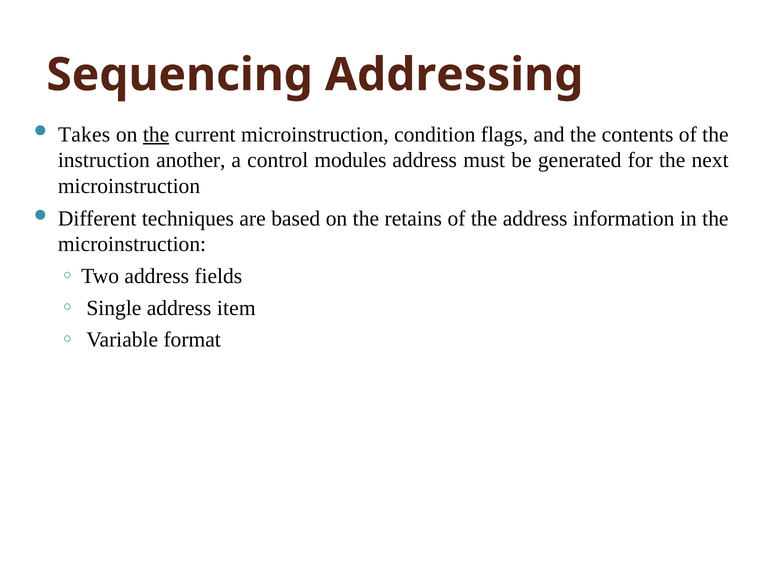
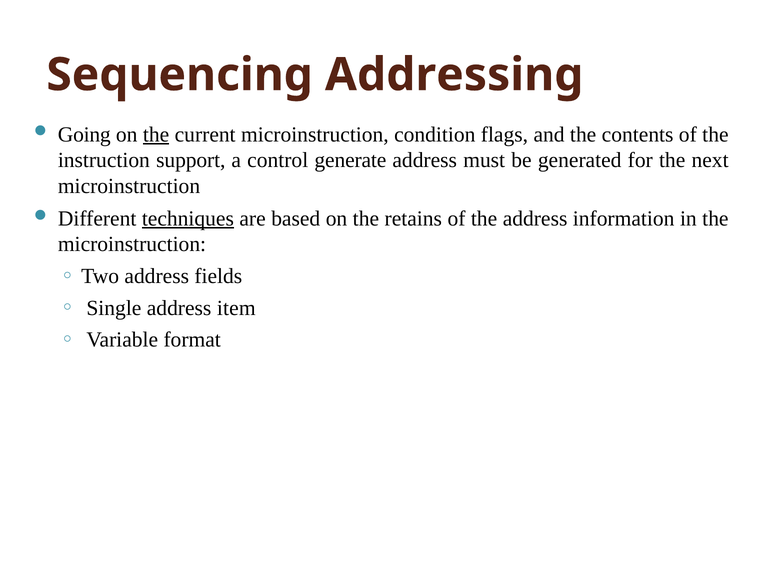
Takes: Takes -> Going (84, 134)
another: another -> support (191, 160)
modules: modules -> generate (350, 160)
techniques underline: none -> present (188, 218)
